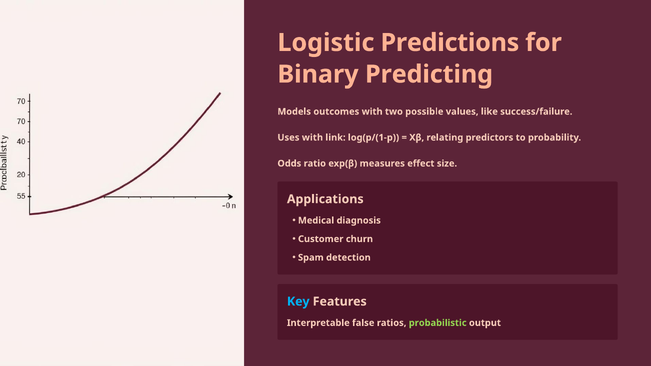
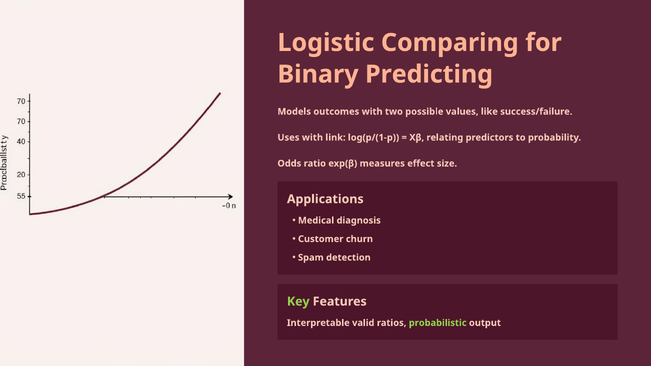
Predictions: Predictions -> Comparing (450, 43)
Key colour: light blue -> light green (298, 302)
false: false -> valid (363, 323)
